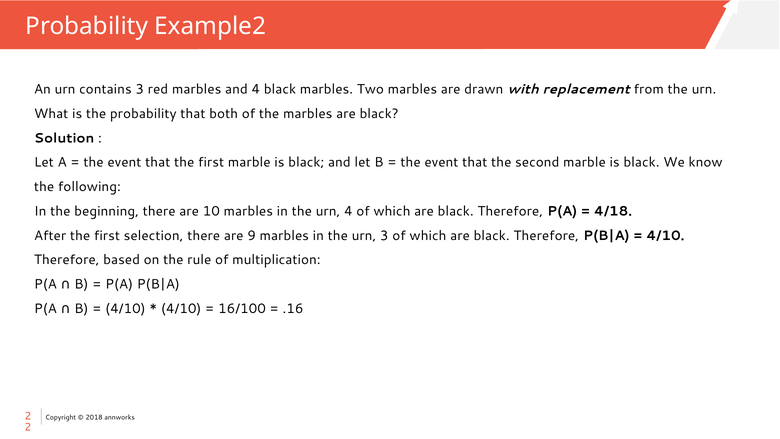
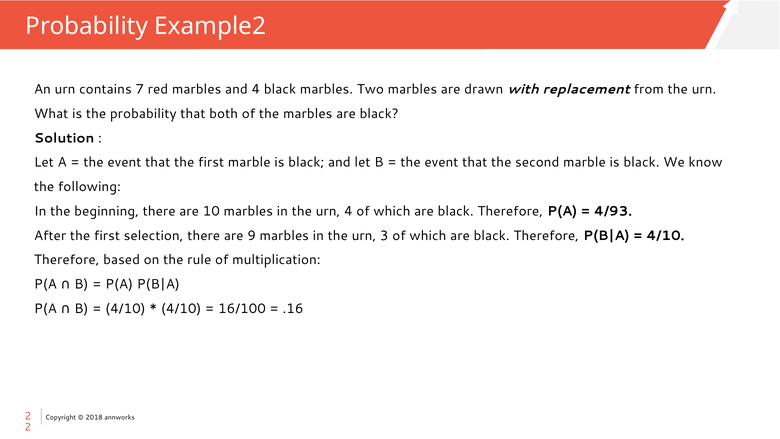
contains 3: 3 -> 7 (140, 89)
4/18: 4/18 -> 4/93 (613, 211)
